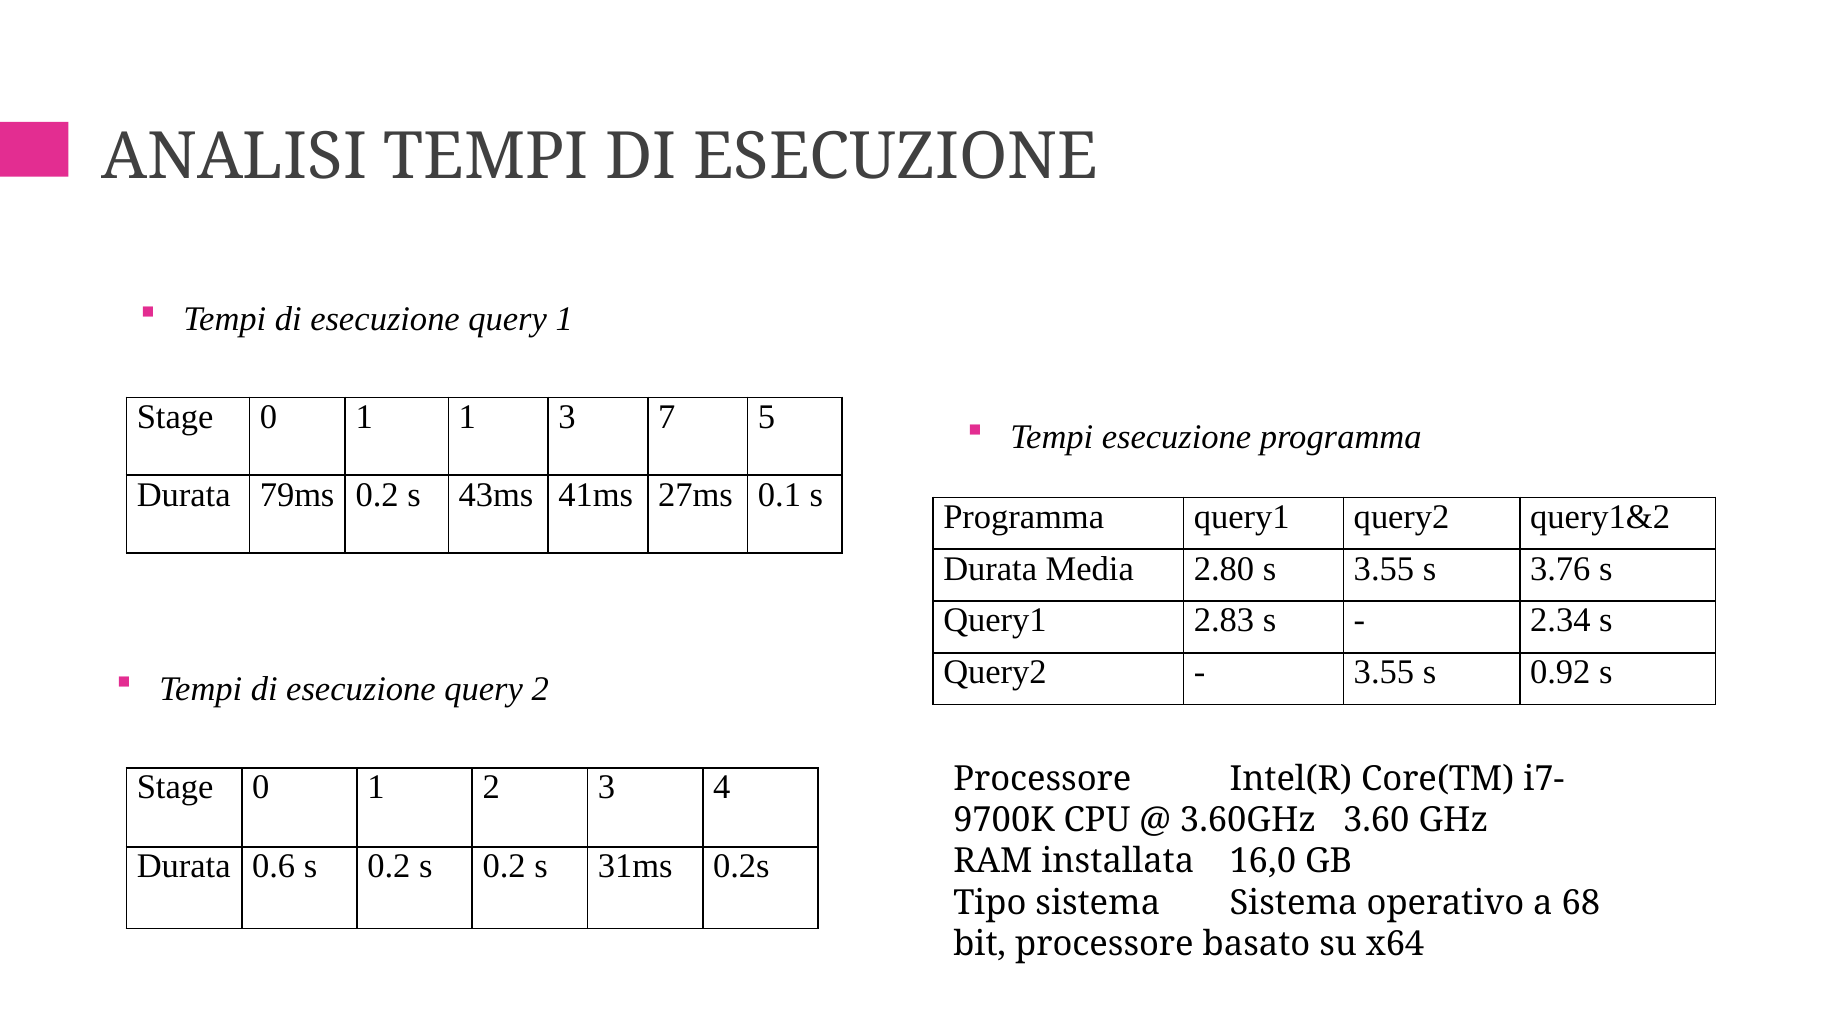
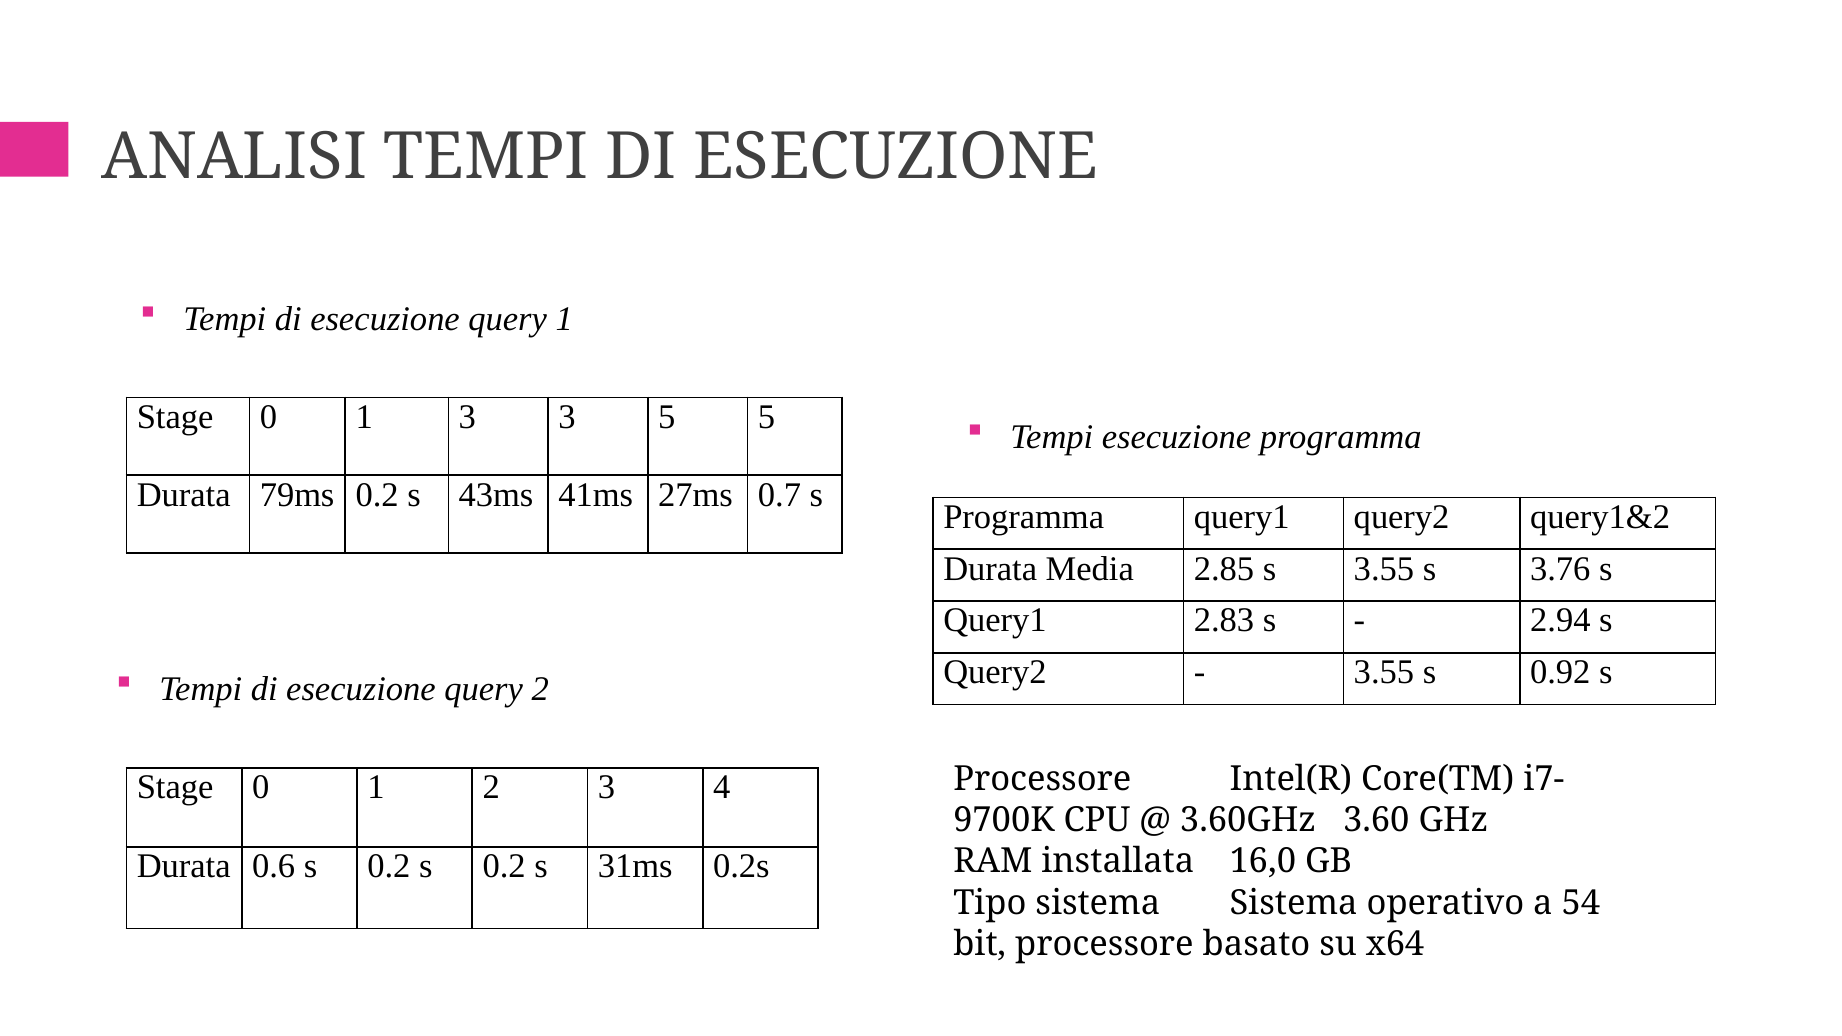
1 1: 1 -> 3 (467, 417)
3 7: 7 -> 5 (667, 417)
0.1: 0.1 -> 0.7 (780, 495)
2.80: 2.80 -> 2.85 (1224, 569)
2.34: 2.34 -> 2.94 (1560, 621)
68: 68 -> 54 (1581, 903)
